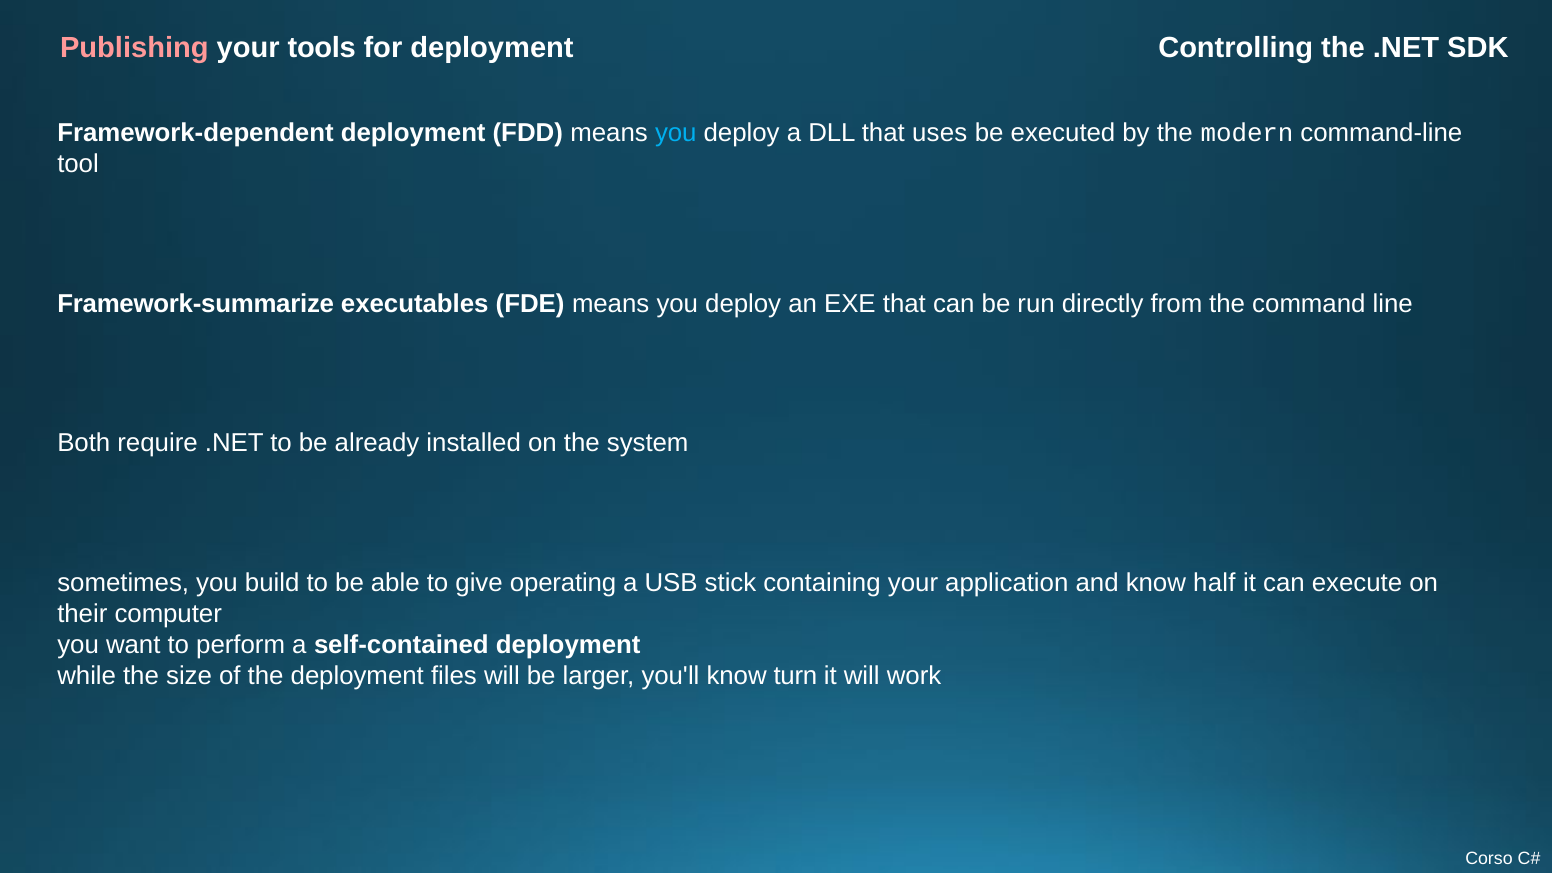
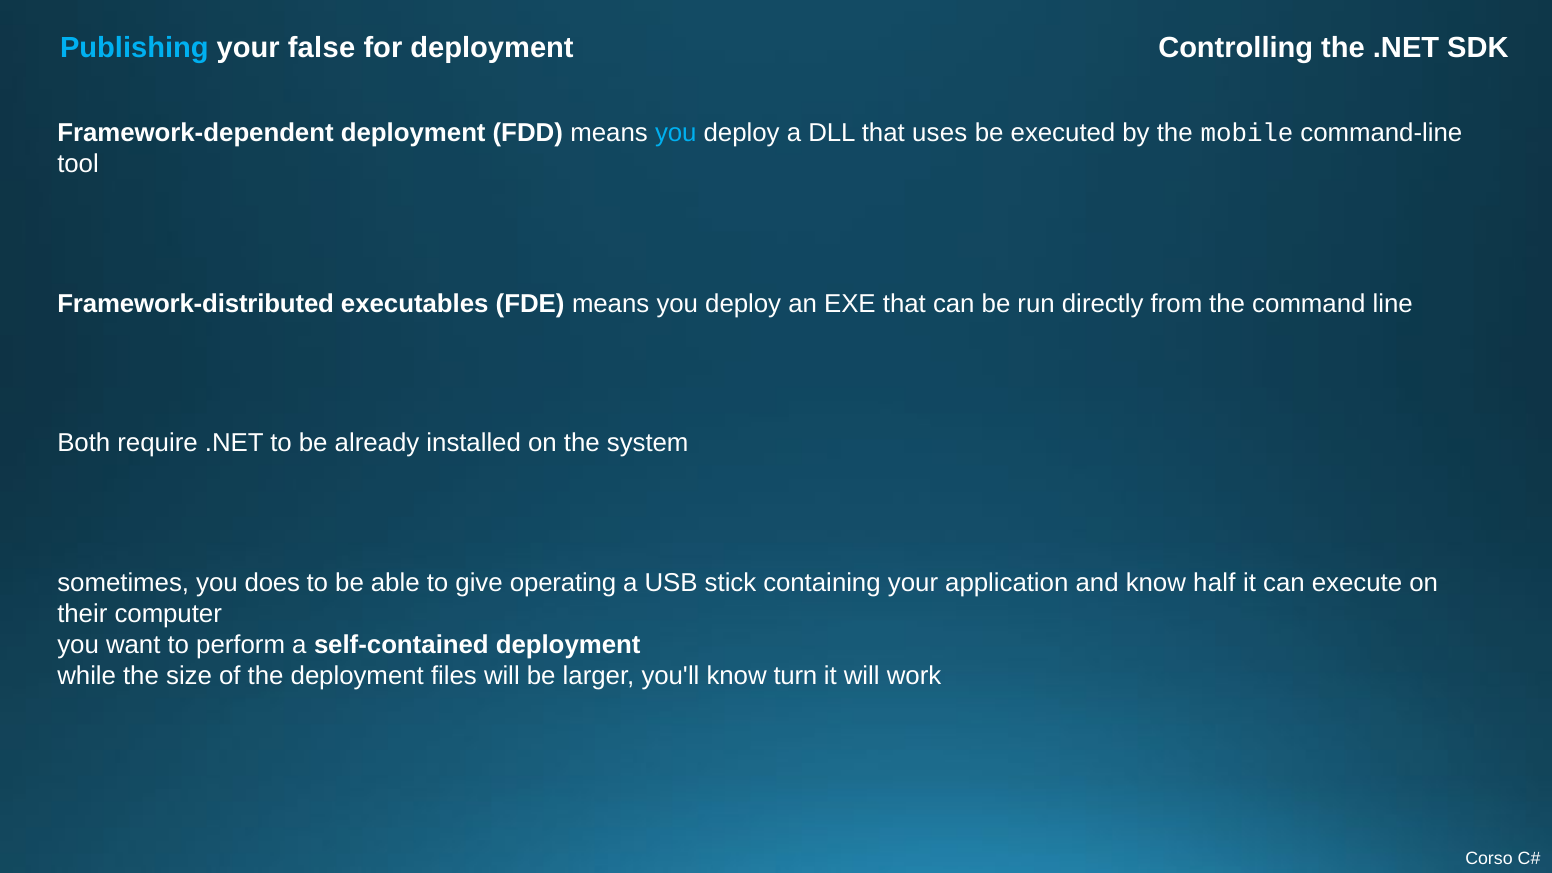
Publishing colour: pink -> light blue (134, 48)
tools: tools -> false (321, 48)
modern: modern -> mobile (1247, 133)
Framework-summarize: Framework-summarize -> Framework-distributed (196, 304)
build: build -> does (272, 583)
